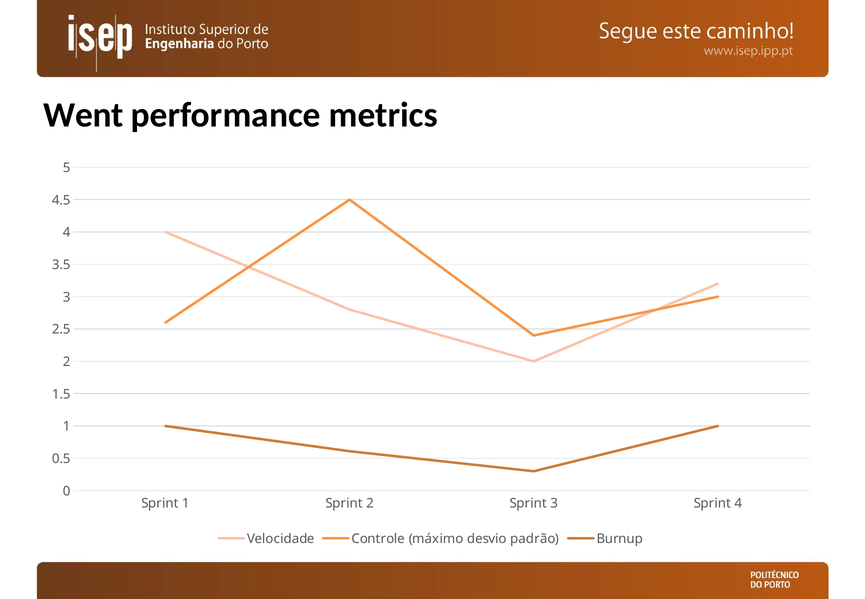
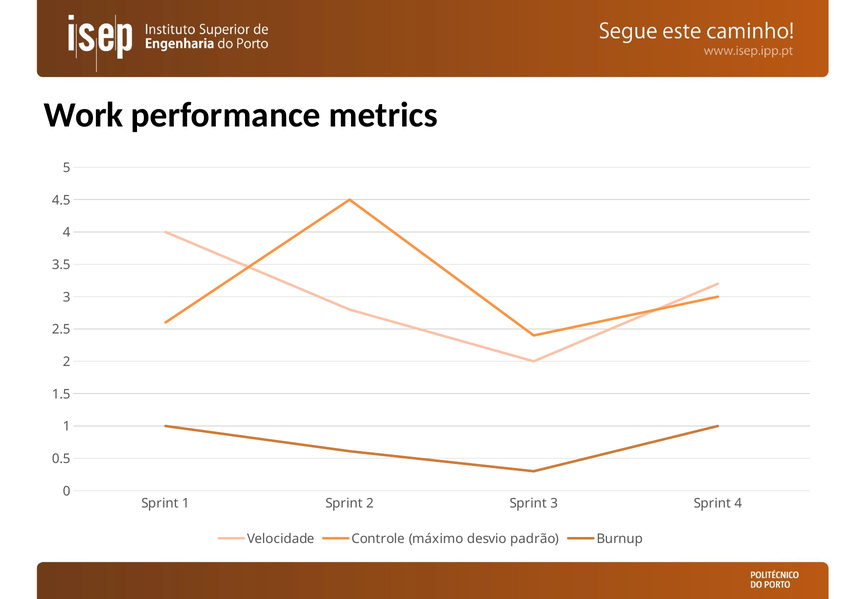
Went: Went -> Work (84, 115)
